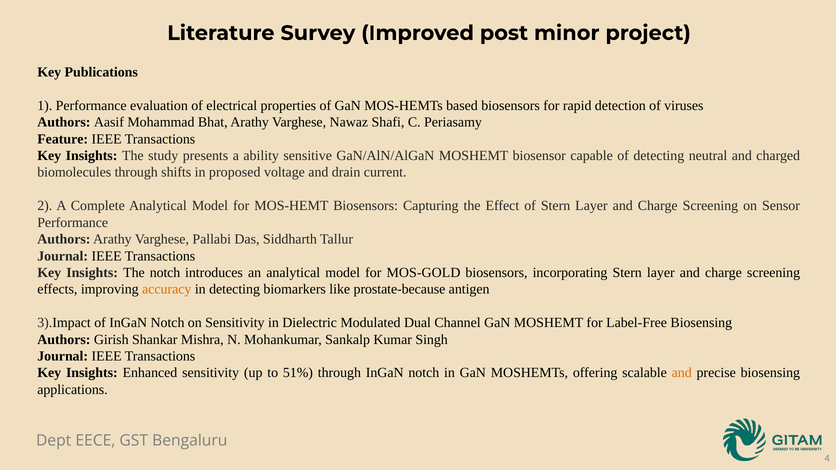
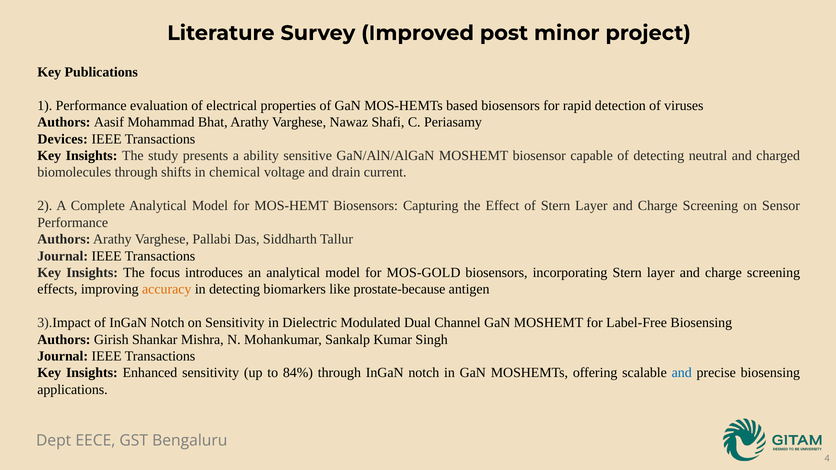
Feature: Feature -> Devices (63, 139)
proposed: proposed -> chemical (235, 172)
The notch: notch -> focus (165, 273)
51%: 51% -> 84% (298, 373)
and colour: orange -> blue (682, 373)
